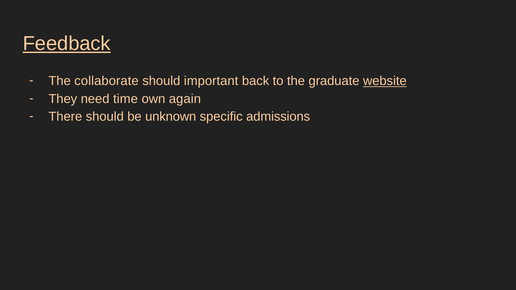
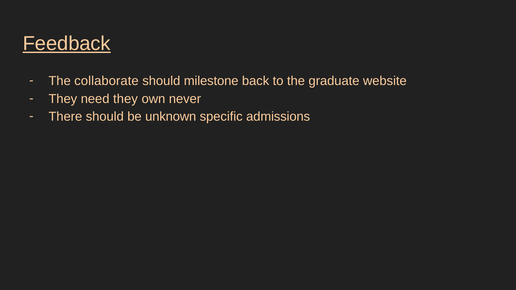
important: important -> milestone (211, 81)
website underline: present -> none (385, 81)
need time: time -> they (125, 99)
again: again -> never (185, 99)
